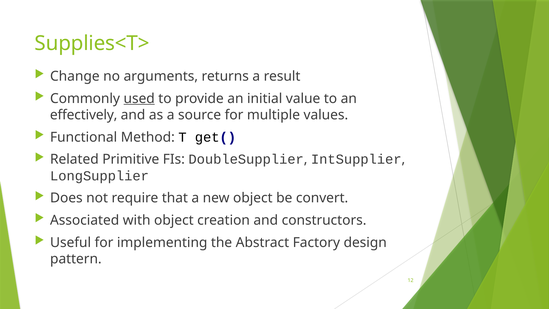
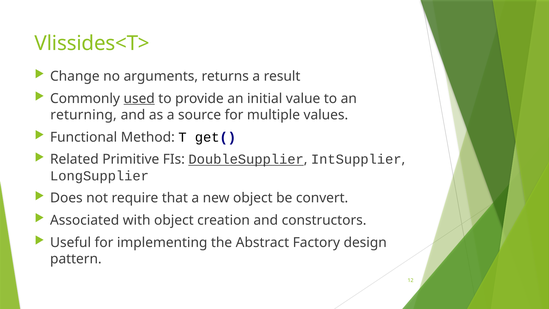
Supplies<T>: Supplies<T> -> Vlissides<T> (92, 43)
effectively: effectively -> returning (84, 115)
DoubleSupplier underline: none -> present (246, 159)
